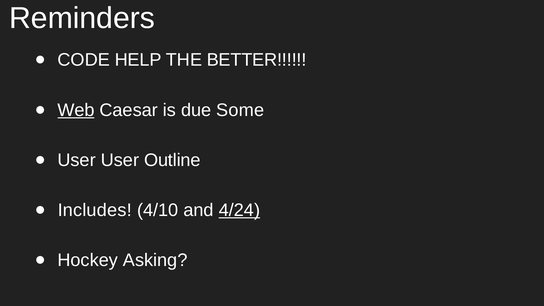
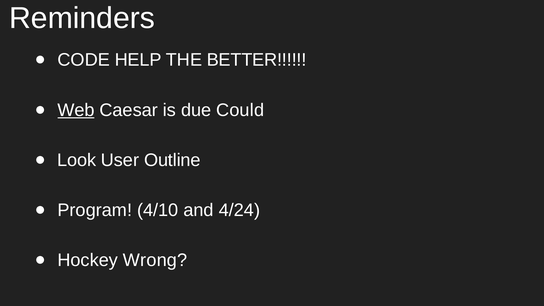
Some: Some -> Could (240, 110)
User: User -> Look (77, 160)
Includes: Includes -> Program (95, 210)
4/24 underline: present -> none (239, 210)
Asking: Asking -> Wrong (155, 260)
